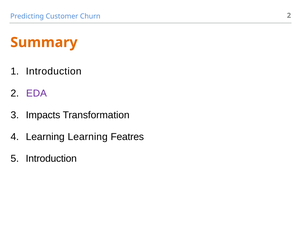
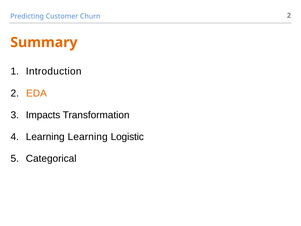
EDA colour: purple -> orange (36, 93)
Featres: Featres -> Logistic (127, 137)
Introduction: Introduction -> Categorical (51, 158)
